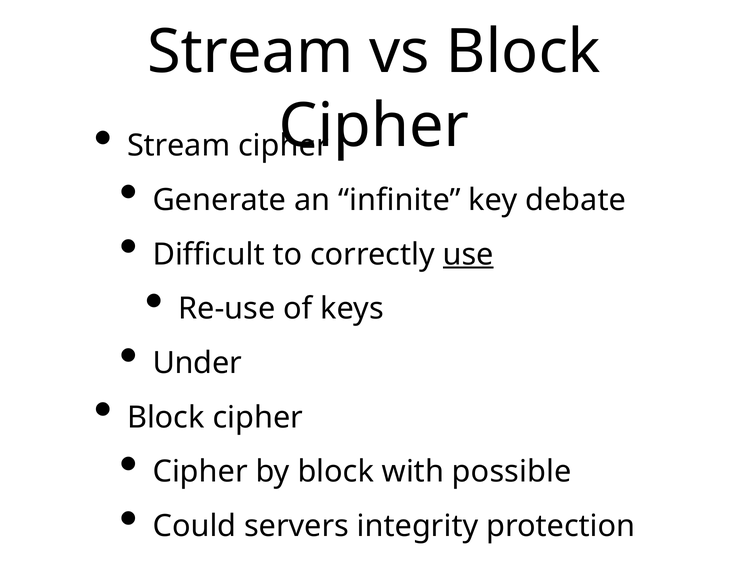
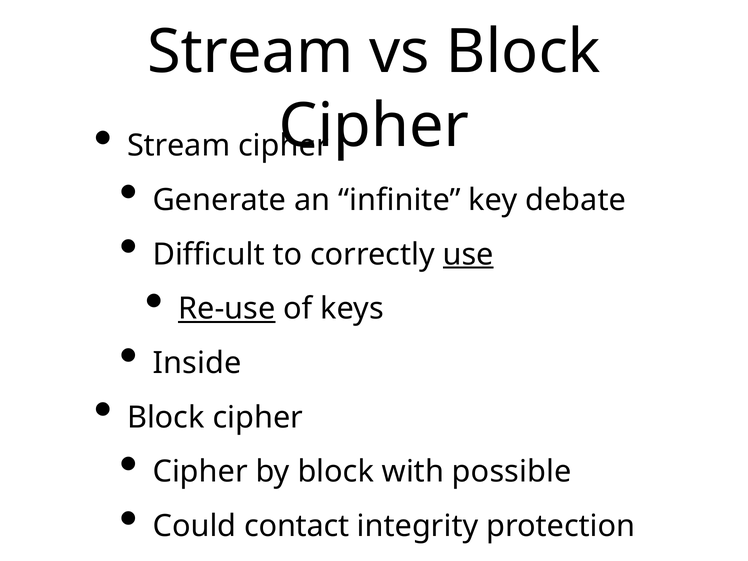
Re-use underline: none -> present (227, 309)
Under: Under -> Inside (197, 363)
servers: servers -> contact (297, 526)
